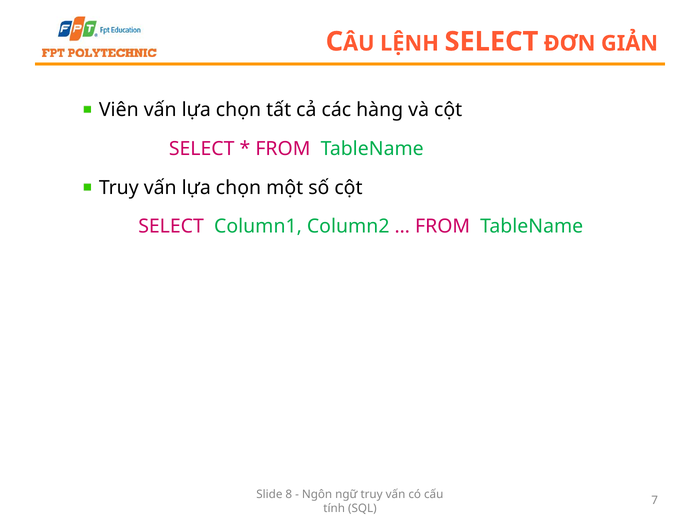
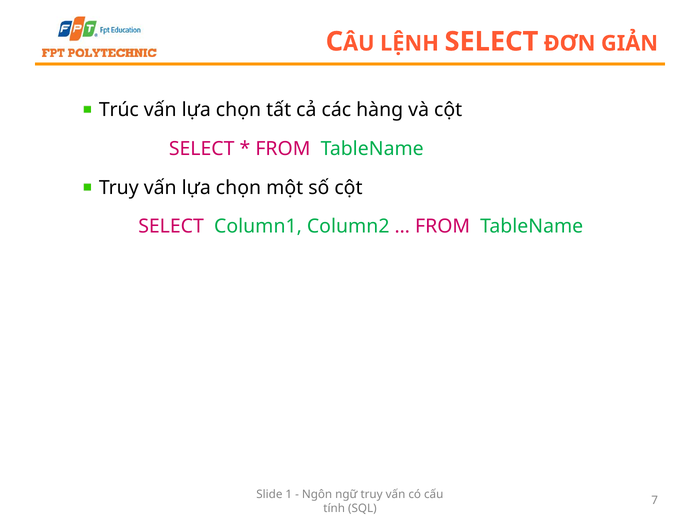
Viên: Viên -> Trúc (119, 110)
8: 8 -> 1 (289, 494)
